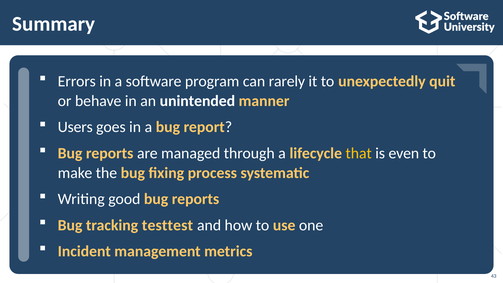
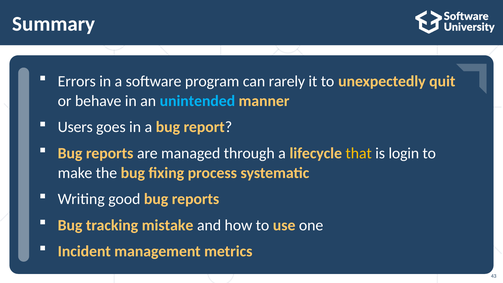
unintended colour: white -> light blue (197, 101)
even: even -> login (404, 153)
testtest: testtest -> mistake (168, 225)
